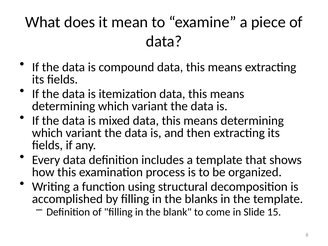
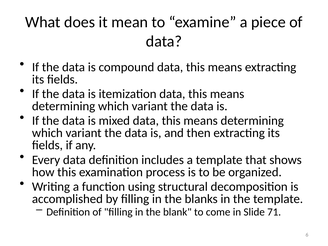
15: 15 -> 71 (274, 212)
